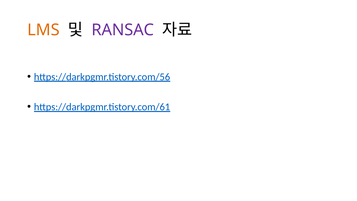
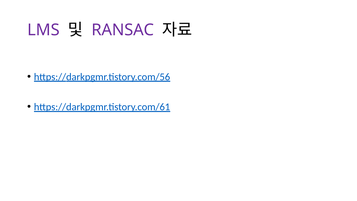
LMS colour: orange -> purple (43, 30)
